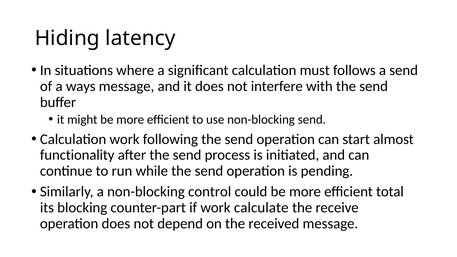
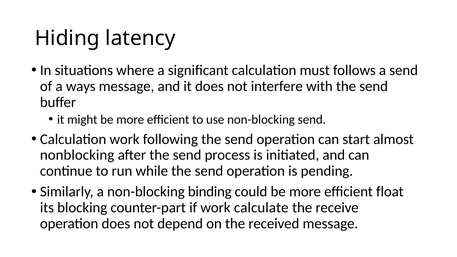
functionality: functionality -> nonblocking (77, 155)
control: control -> binding (210, 192)
total: total -> float (390, 192)
